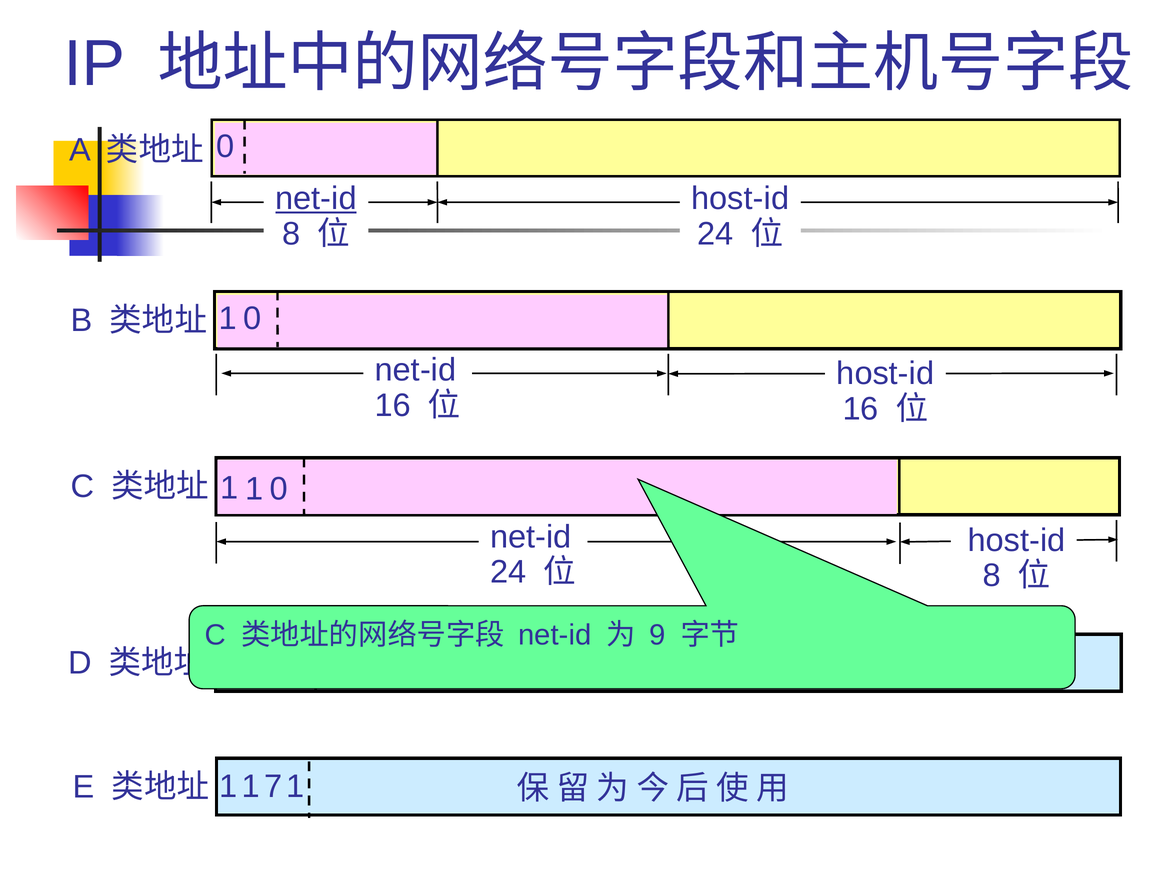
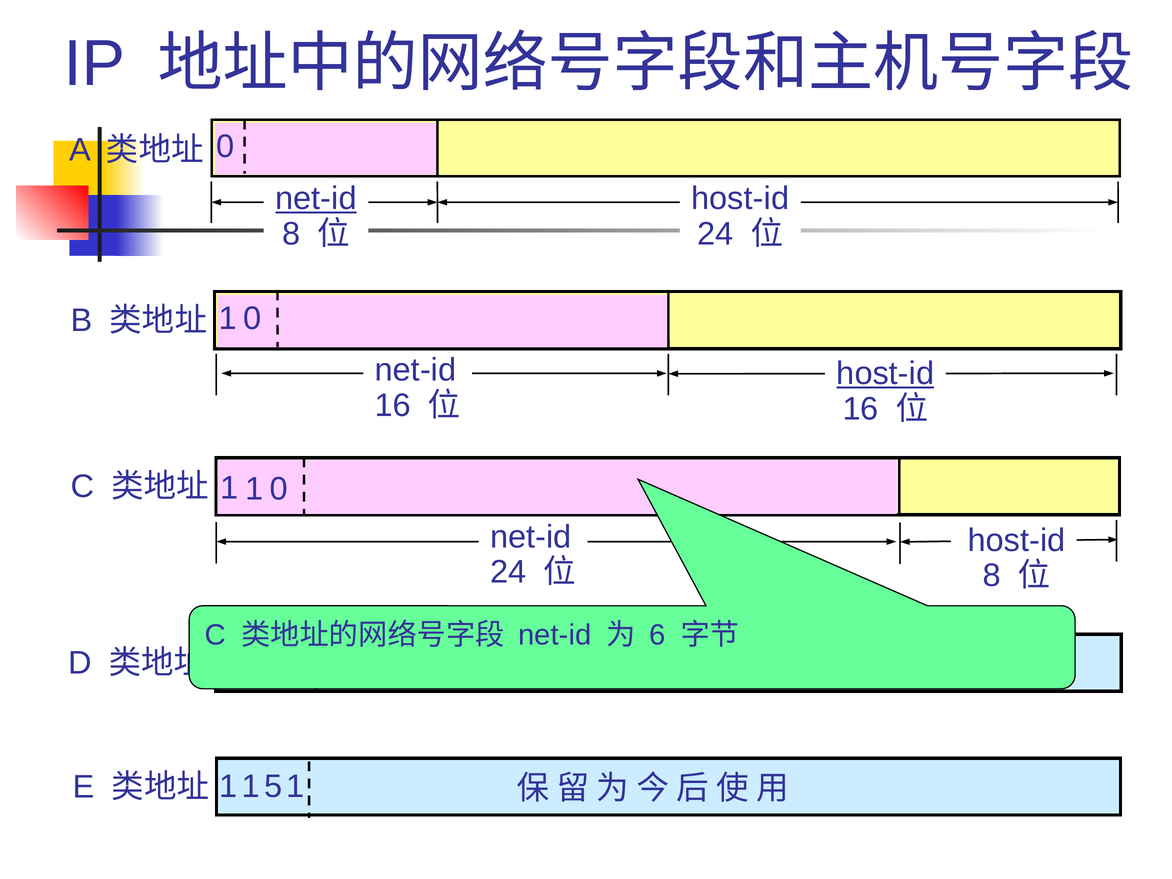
host-id underline: none -> present (885, 374)
9: 9 -> 6 (657, 635)
7: 7 -> 5 (273, 786)
